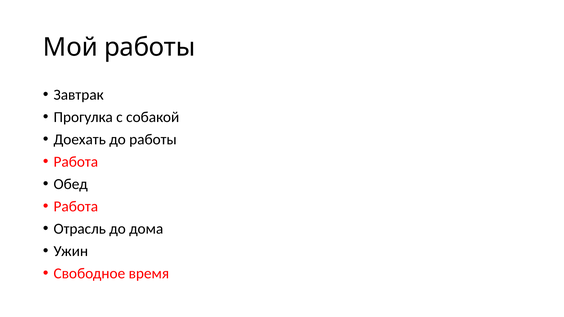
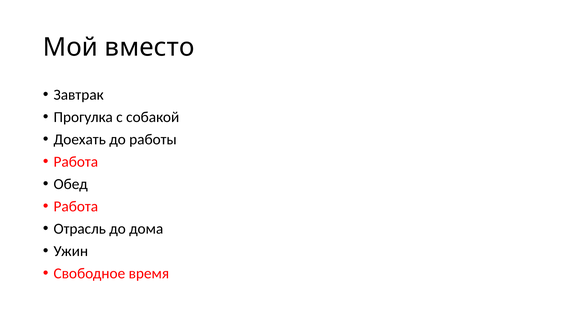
Мой работы: работы -> вместо (150, 47)
